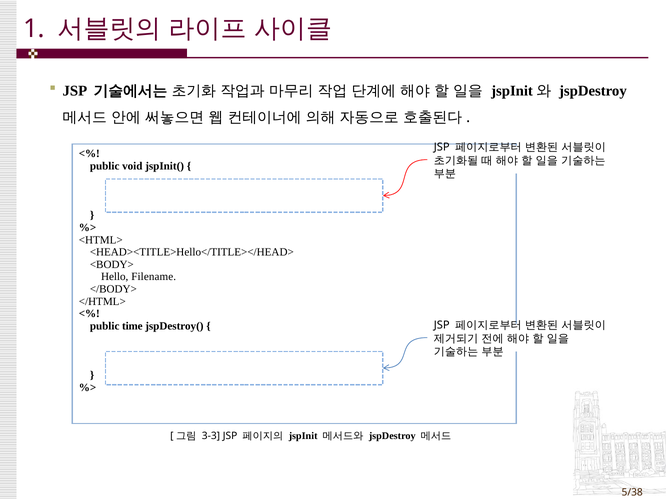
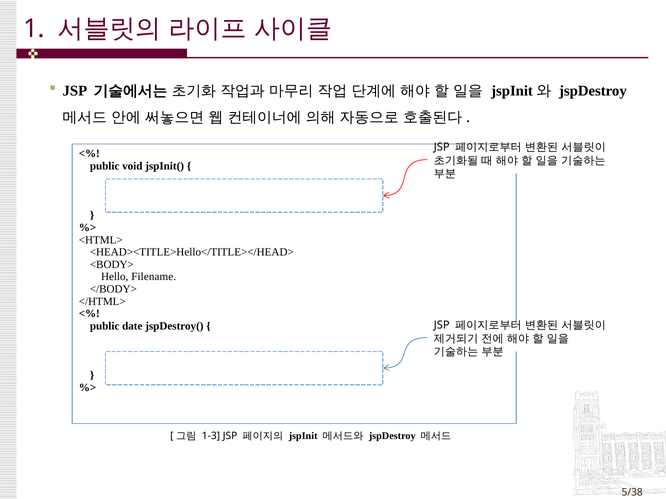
time: time -> date (132, 326)
3-3: 3-3 -> 1-3 (211, 436)
